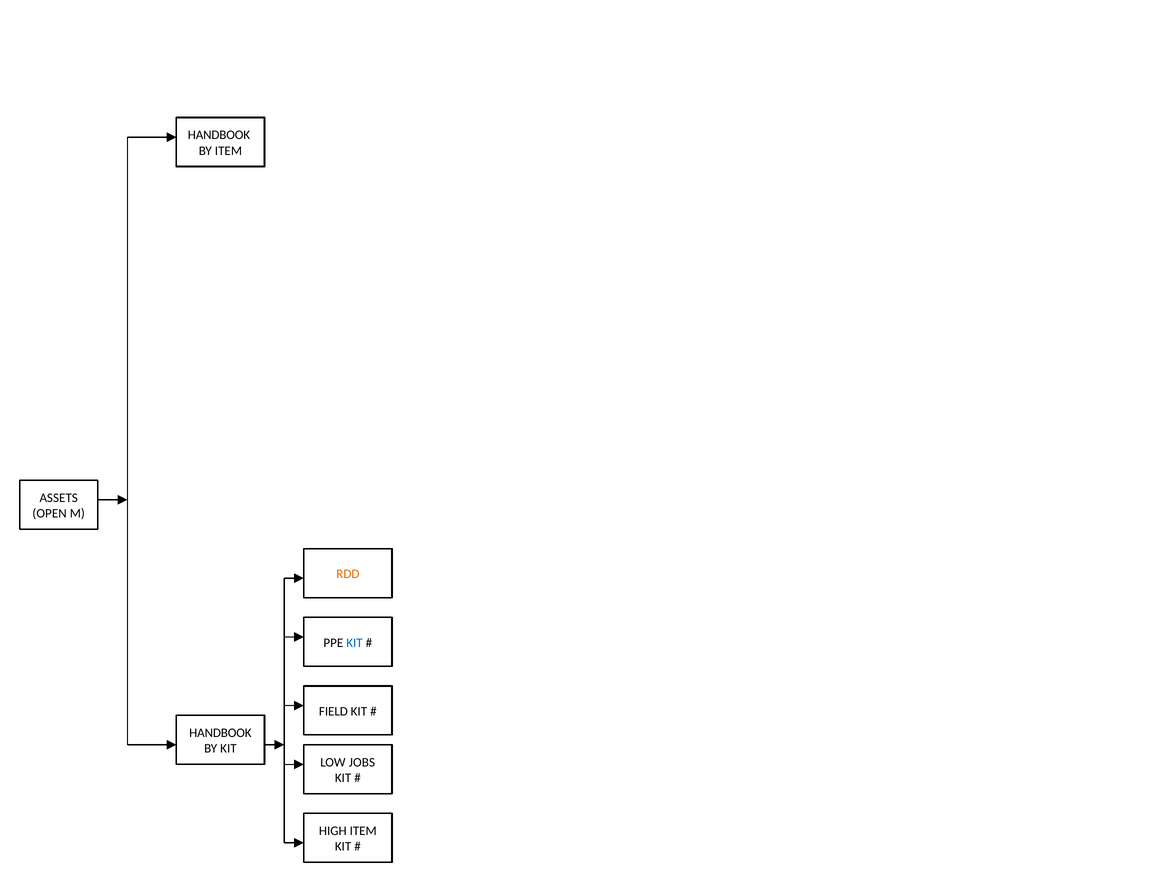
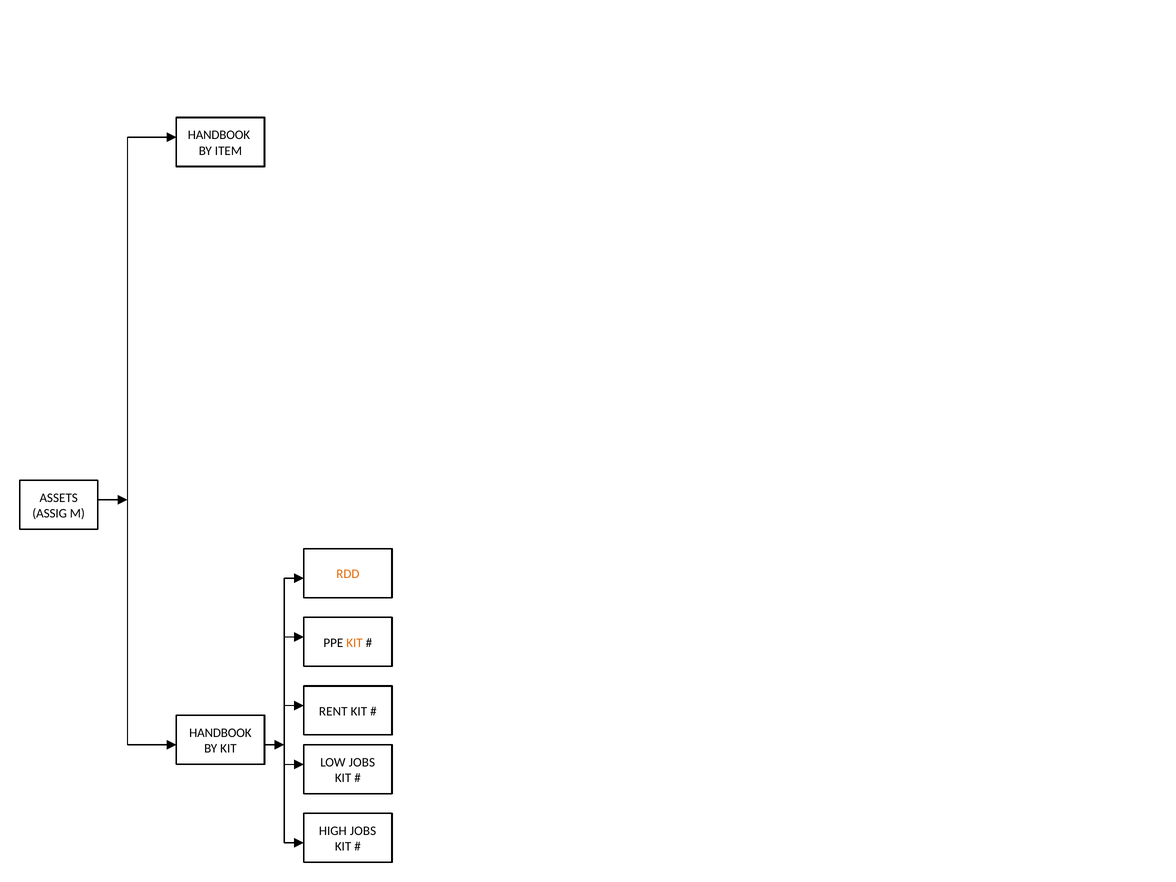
OPEN: OPEN -> ASSIG (50, 513)
KIT colour: blue -> orange (355, 643)
FIELD: FIELD -> RENT (333, 711)
HIGH ITEM: ITEM -> JOBS (363, 831)
